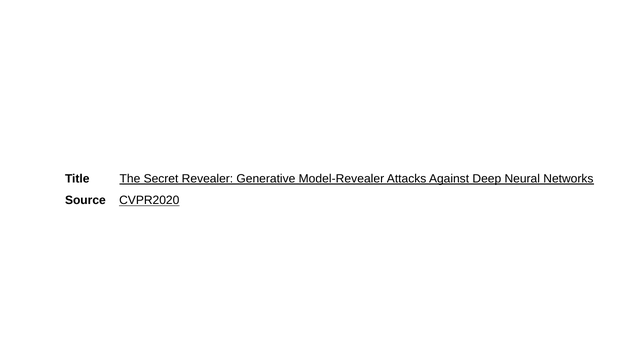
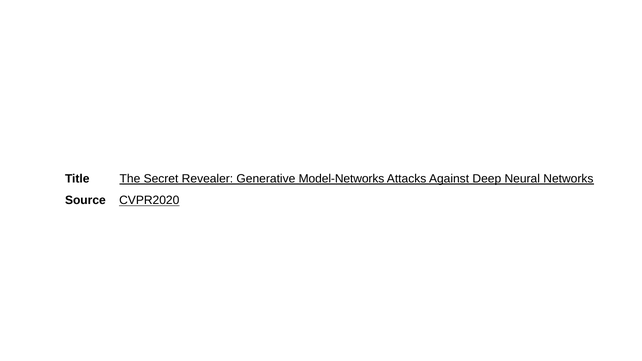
Model-Revealer: Model-Revealer -> Model-Networks (342, 179)
